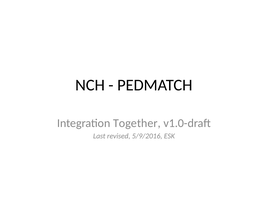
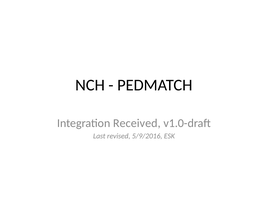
Together: Together -> Received (137, 123)
